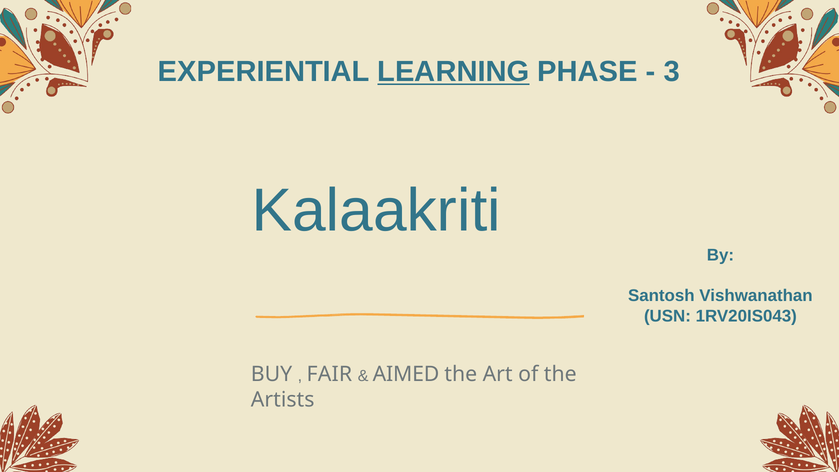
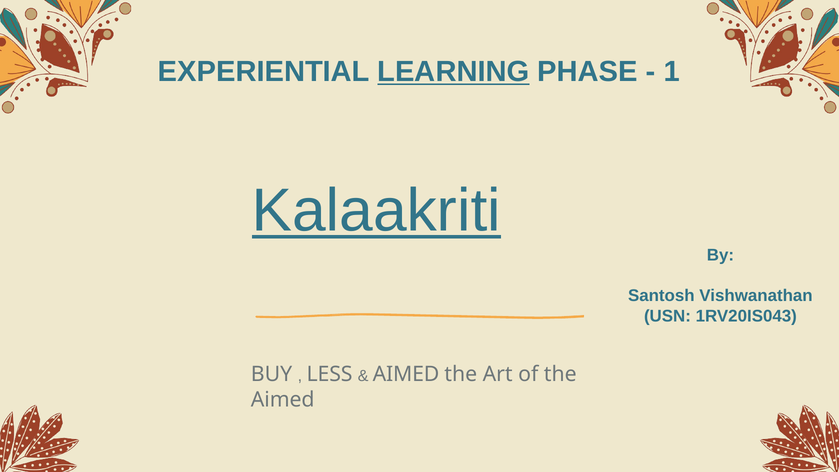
3: 3 -> 1 (672, 72)
Kalaakriti underline: none -> present (376, 210)
FAIR: FAIR -> LESS (330, 374)
Artists: Artists -> Aimed (283, 400)
